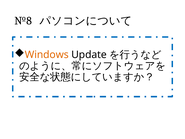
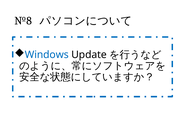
Windows colour: orange -> blue (47, 55)
